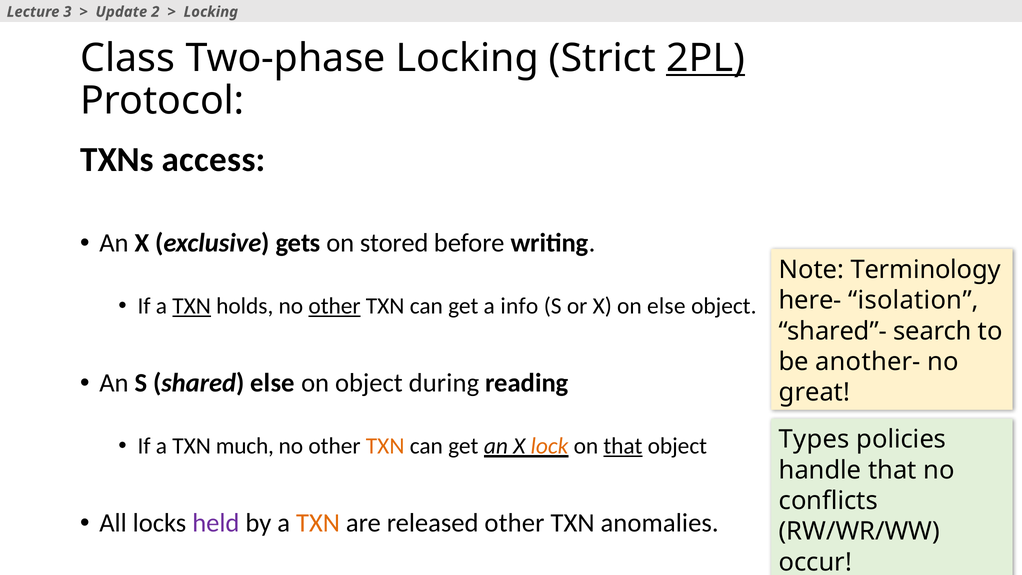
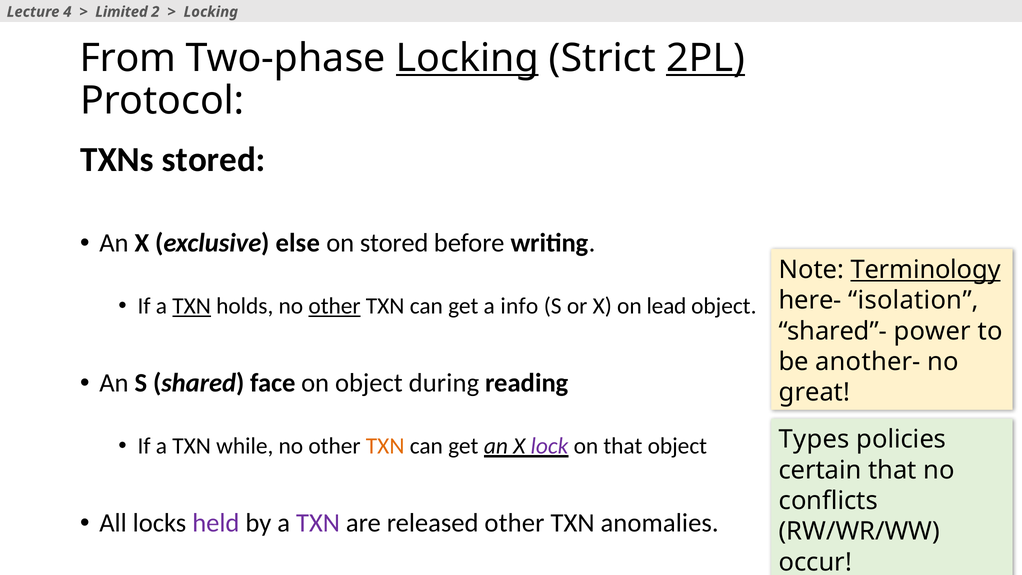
3: 3 -> 4 (67, 12)
Update: Update -> Limited (122, 12)
Class: Class -> From (128, 58)
Locking underline: none -> present (467, 58)
TXNs access: access -> stored (214, 160)
gets: gets -> else (298, 243)
Terminology underline: none -> present (926, 270)
on else: else -> lead (666, 306)
search: search -> power (932, 331)
shared else: else -> face (273, 383)
much: much -> while (245, 446)
lock colour: orange -> purple (549, 446)
that underline: present -> none (623, 446)
handle: handle -> certain (820, 470)
TXN colour: orange -> purple (318, 523)
